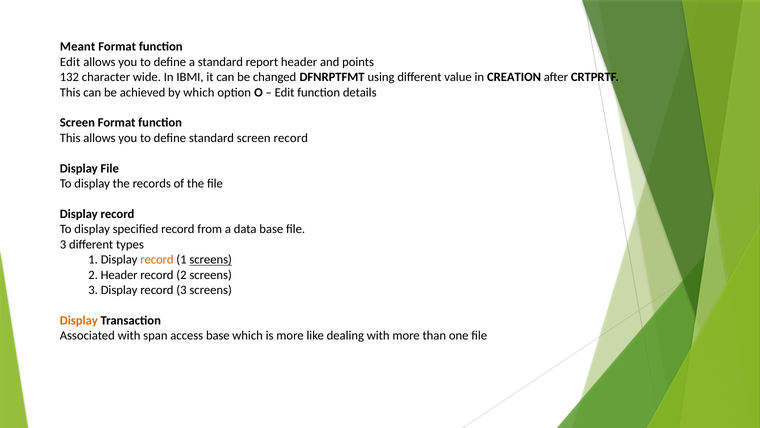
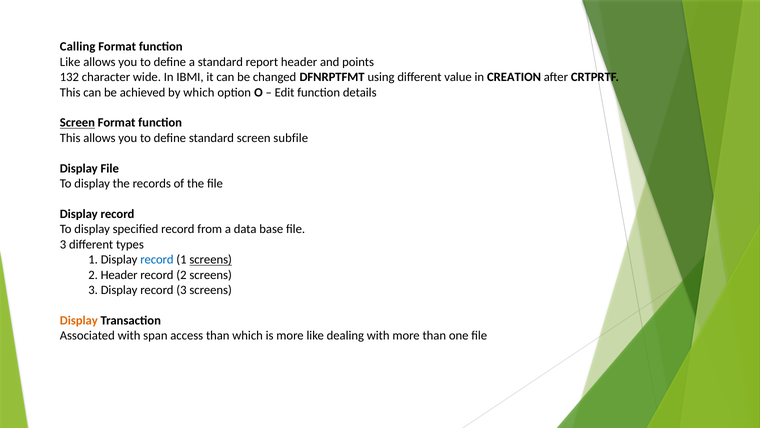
Meant: Meant -> Calling (78, 47)
Edit: Edit -> Like (70, 62)
Screen underline: none -> present (77, 123)
screen record: record -> subfile (291, 138)
record colour: orange -> blue (157, 259)
access base: base -> than (218, 335)
